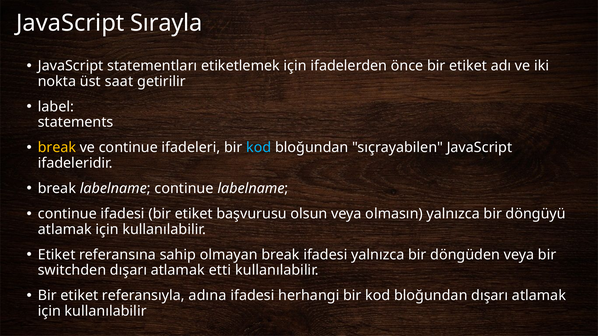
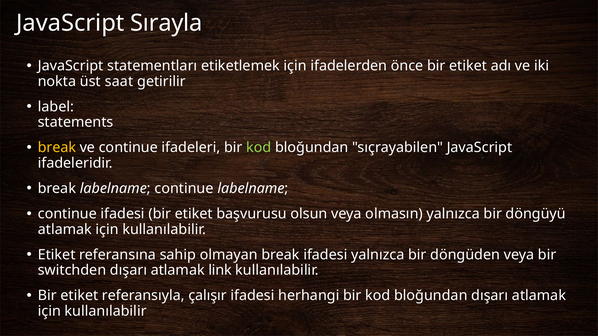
kod colour: light blue -> light green (259, 148)
etti: etti -> link (220, 271)
adına: adına -> çalışır (208, 296)
